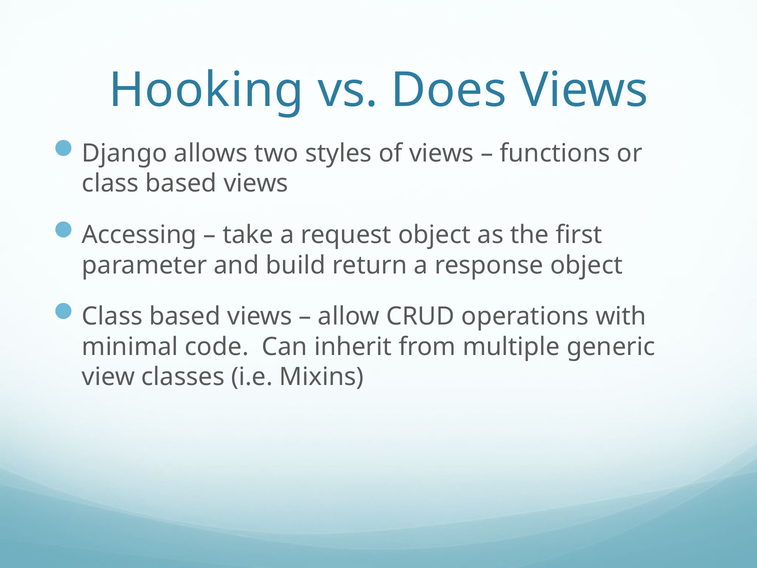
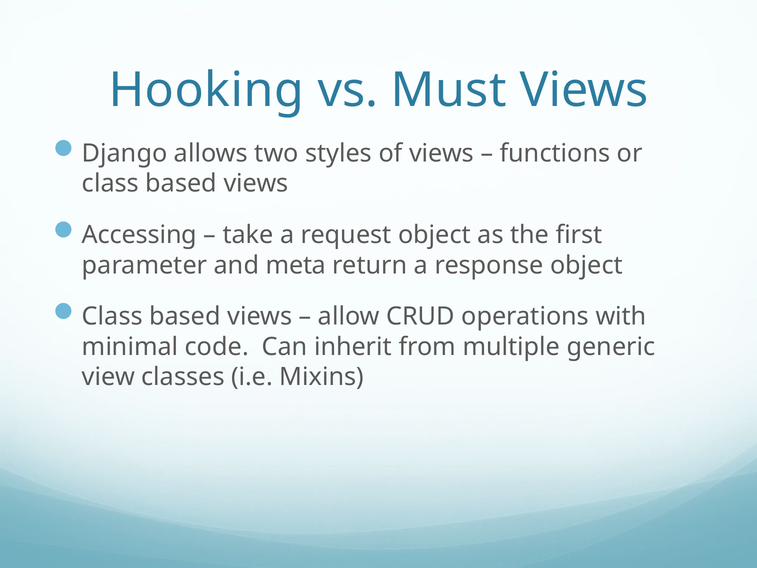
Does: Does -> Must (449, 90)
build: build -> meta (296, 265)
